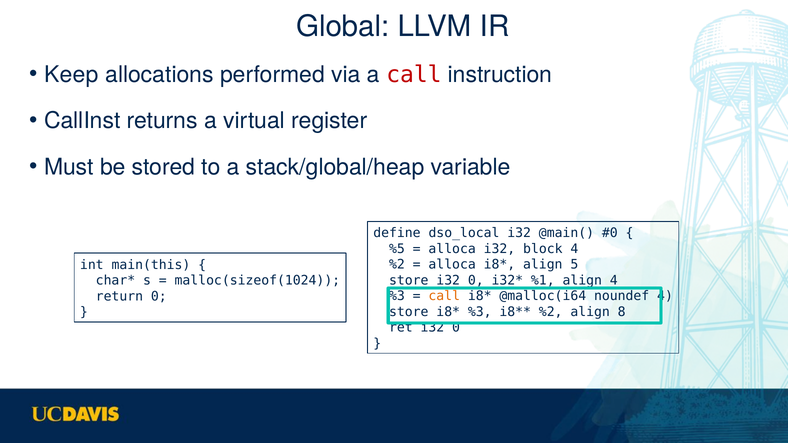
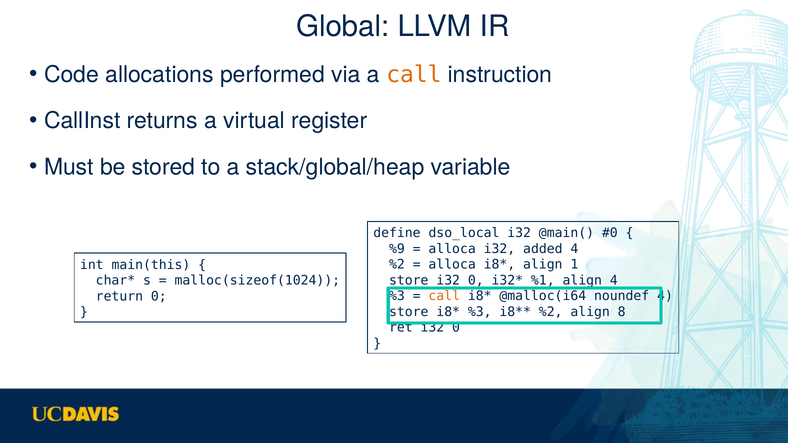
Keep: Keep -> Code (72, 75)
call colour: red -> orange (414, 75)
%5: %5 -> %9 (397, 249)
block: block -> added (543, 249)
5: 5 -> 1 (574, 265)
